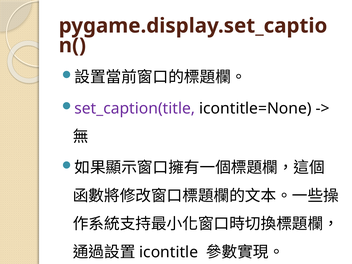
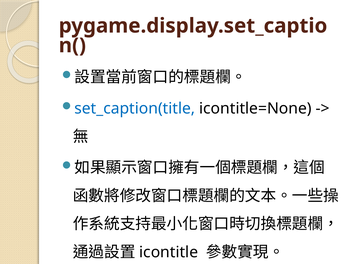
set_caption(title colour: purple -> blue (135, 108)
